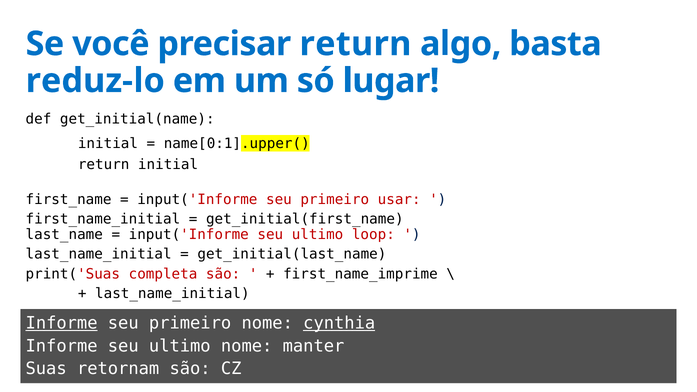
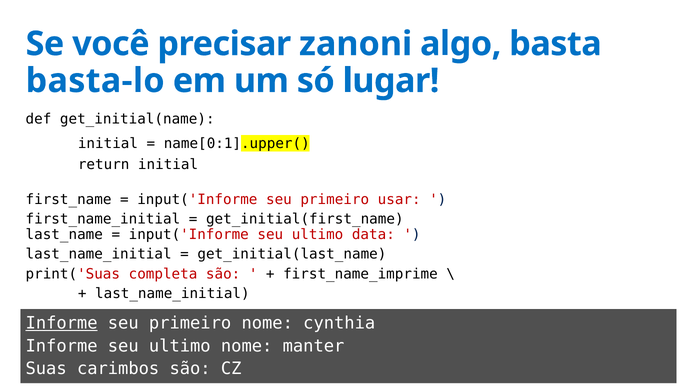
precisar return: return -> zanoni (356, 44)
reduz-lo: reduz-lo -> basta-lo (95, 81)
loop: loop -> data (373, 235)
cynthia underline: present -> none (339, 323)
retornam: retornam -> carimbos (118, 369)
